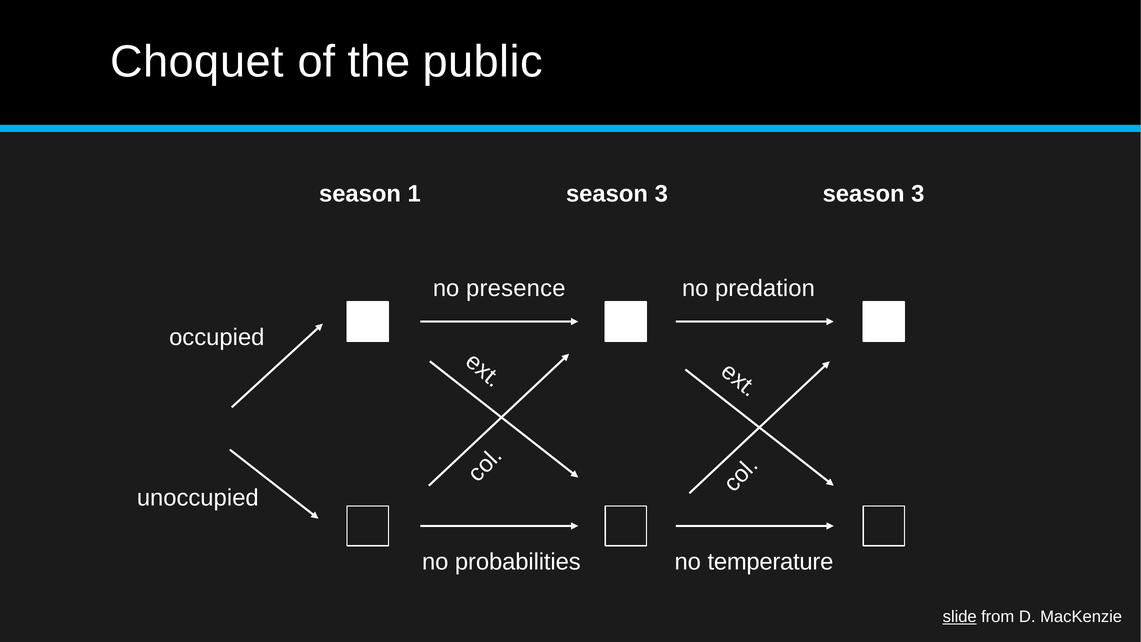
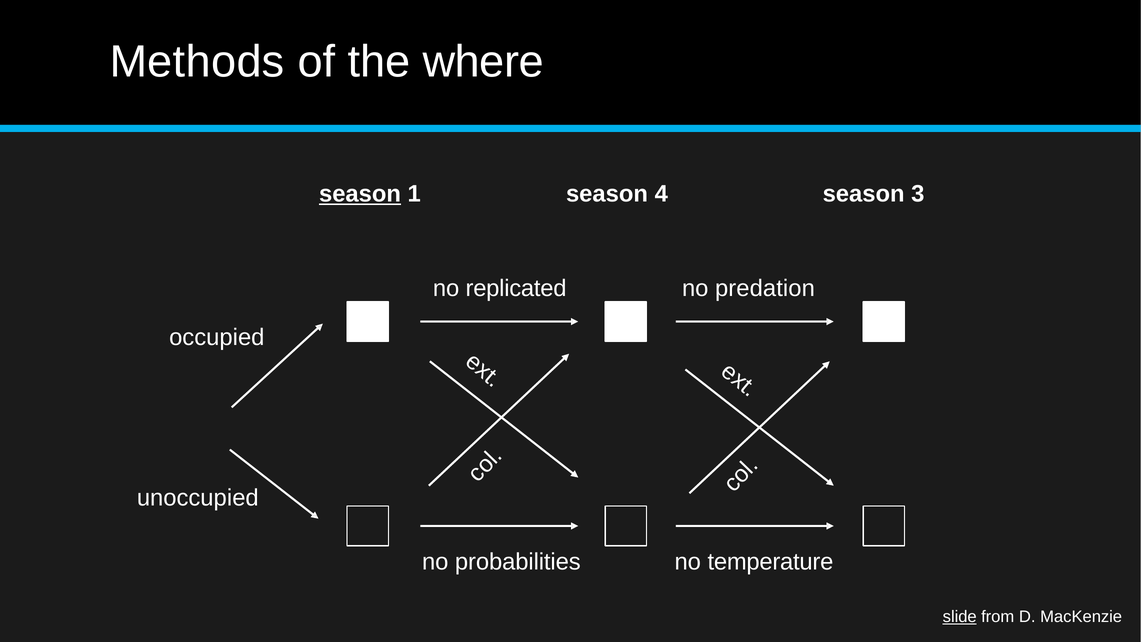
Choquet: Choquet -> Methods (197, 62)
public: public -> where (483, 62)
season underline: none -> present (360, 194)
1 season 3: 3 -> 4 (661, 194)
presence: presence -> replicated (516, 288)
